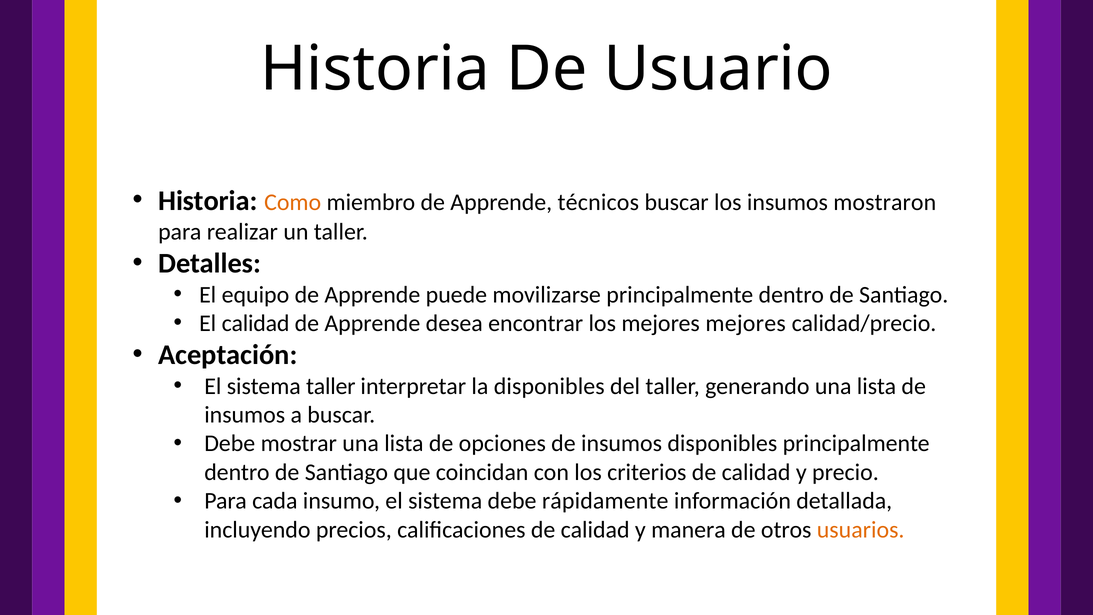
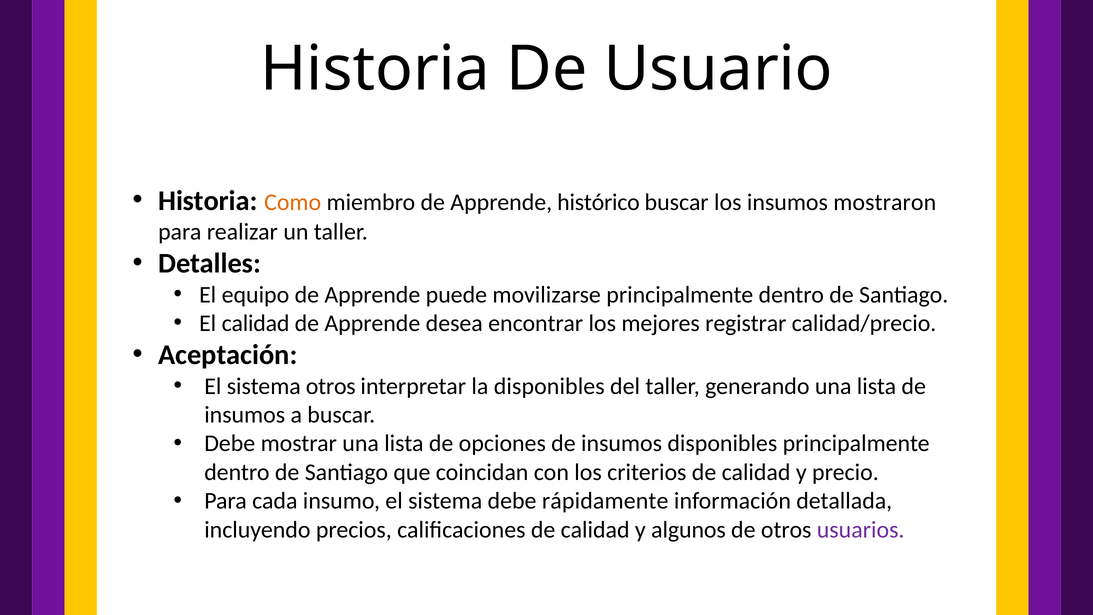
técnicos: técnicos -> histórico (599, 202)
mejores mejores: mejores -> registrar (746, 323)
sistema taller: taller -> otros (331, 386)
manera: manera -> algunos (689, 530)
usuarios colour: orange -> purple (861, 530)
